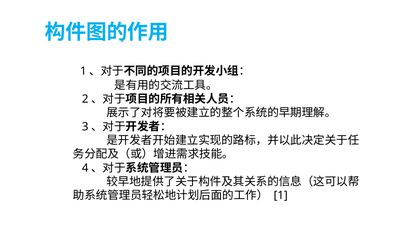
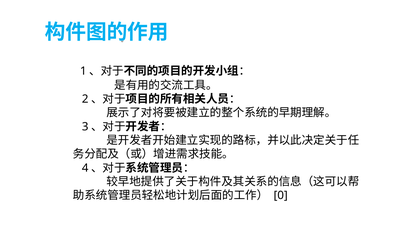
1: 1 -> 0 (281, 196)
